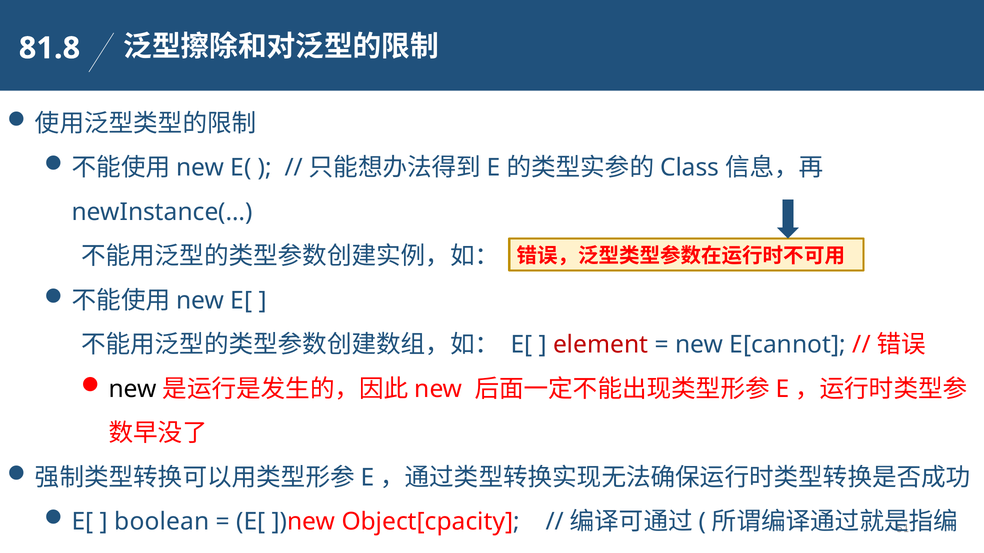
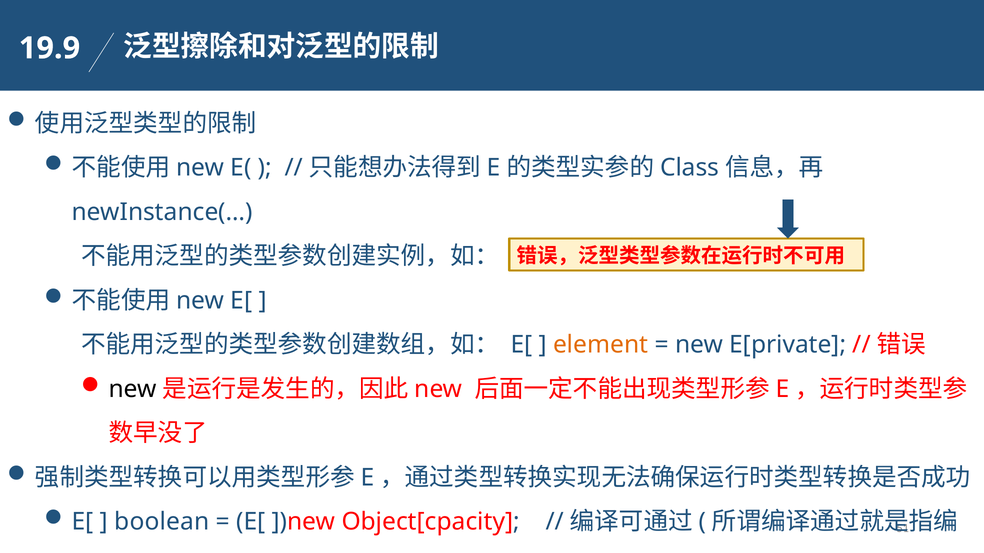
81.8: 81.8 -> 19.9 (49, 48)
element colour: red -> orange (601, 345)
E[cannot: E[cannot -> E[private (788, 345)
